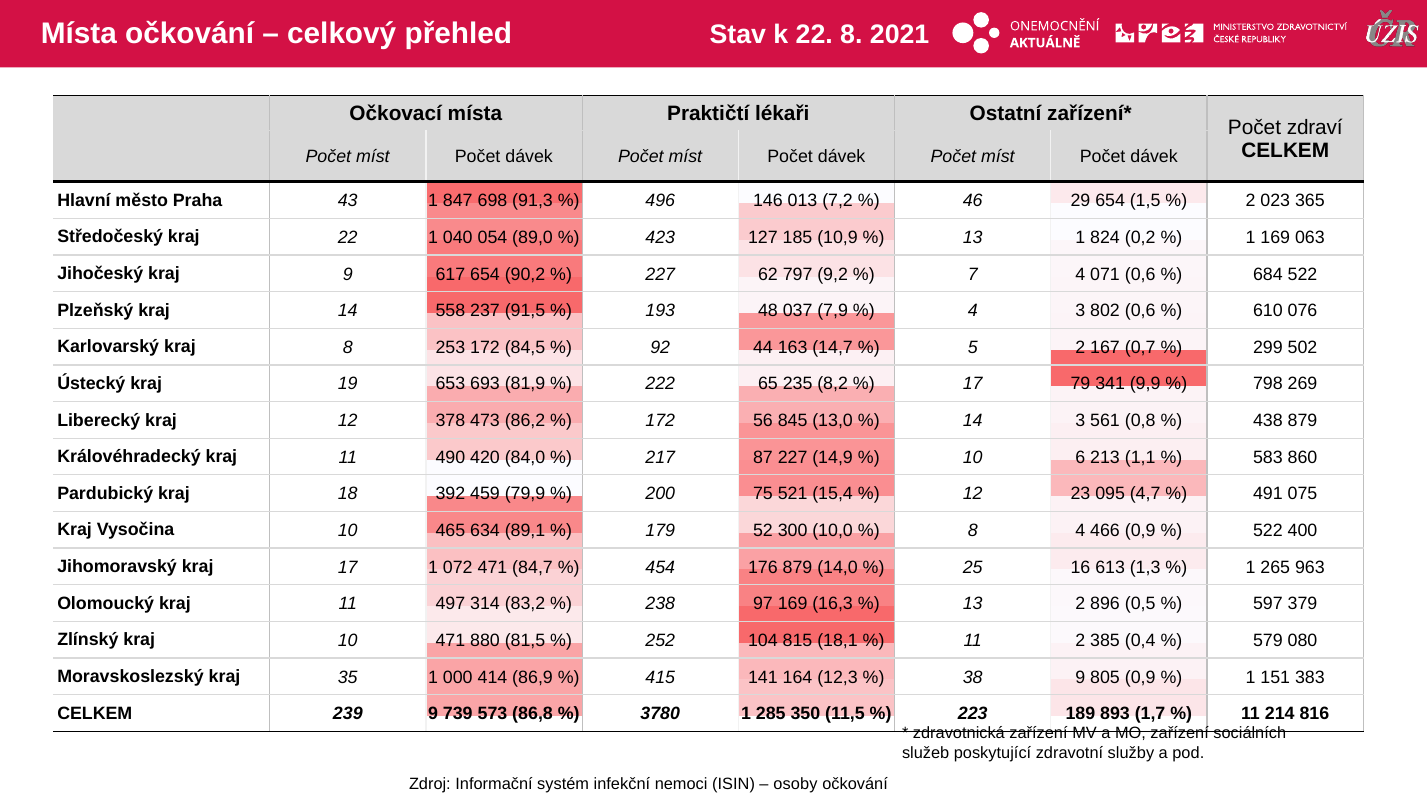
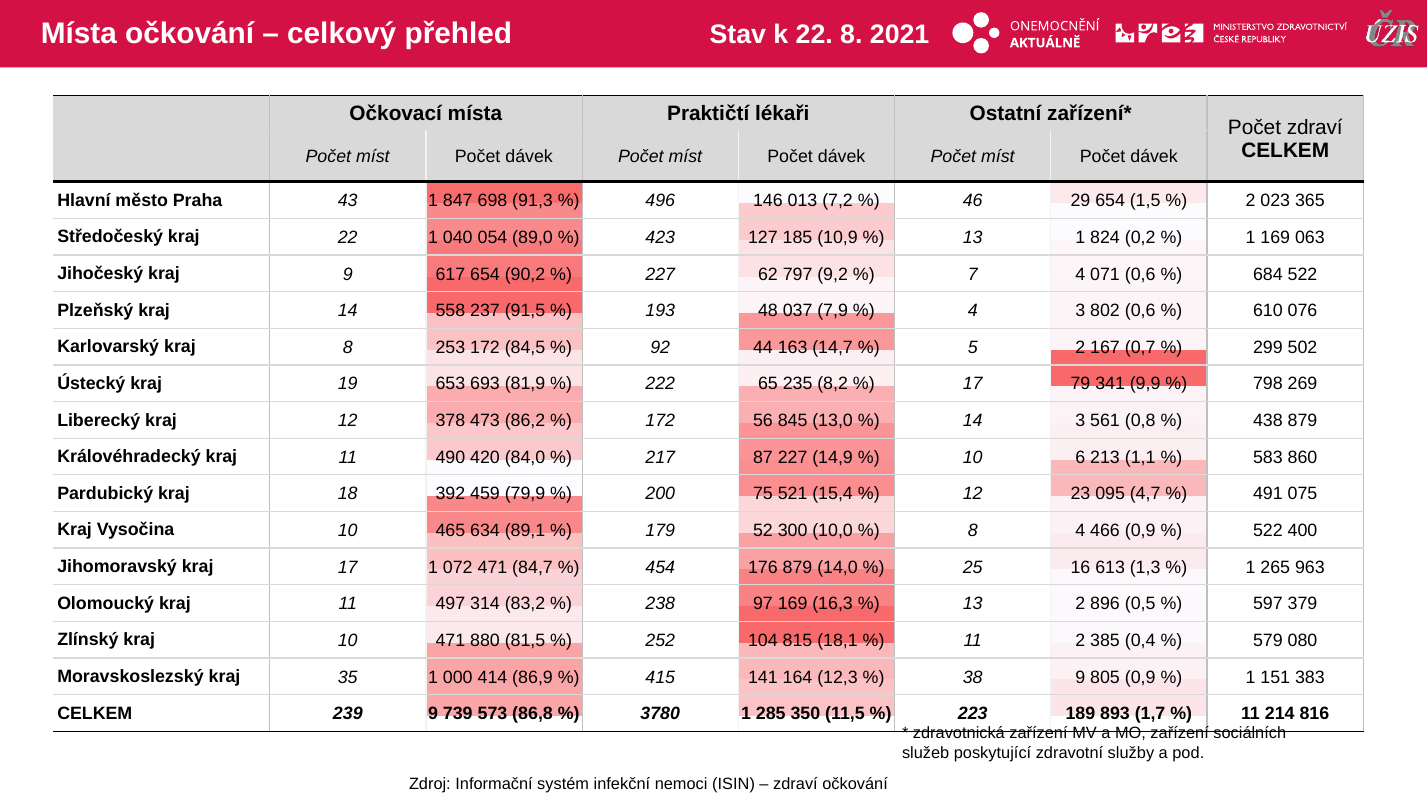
osoby: osoby -> zdraví (795, 784)
